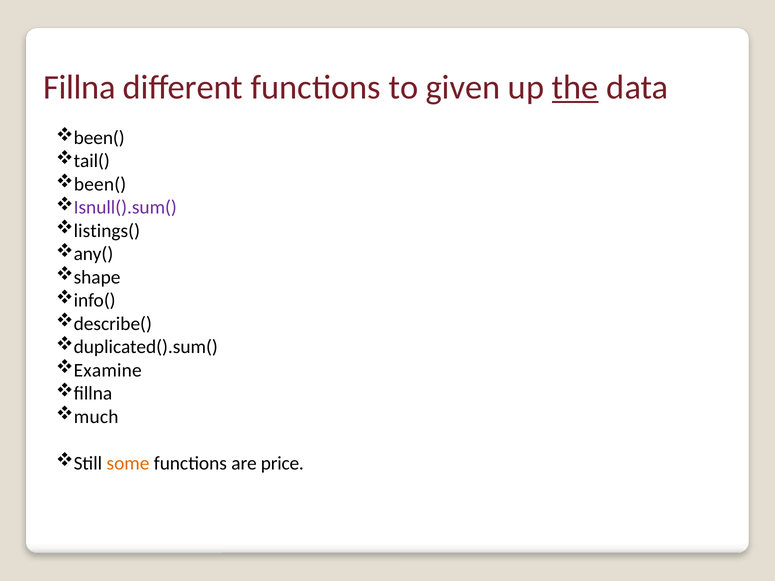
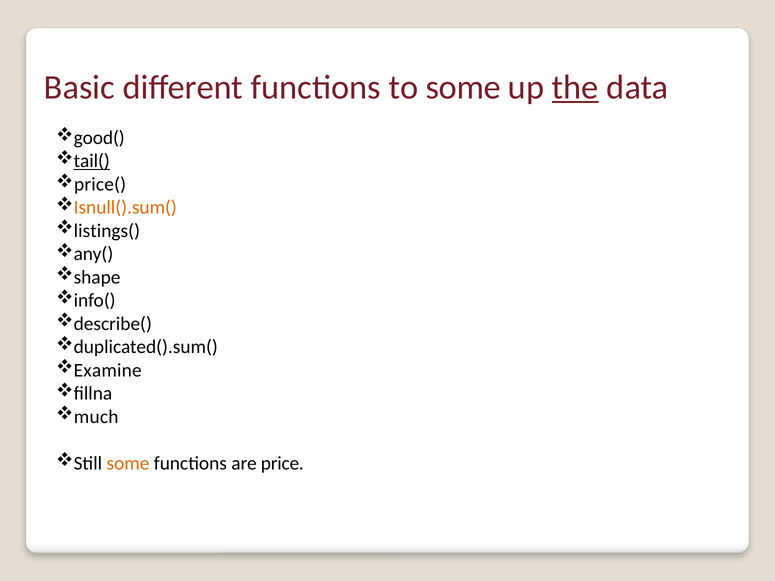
Fillna: Fillna -> Basic (79, 87)
to given: given -> some (463, 87)
been(: been( -> good( (99, 138)
tail( underline: none -> present (92, 161)
been(: been( -> price( (100, 184)
Isnull().sum( colour: purple -> orange (125, 208)
